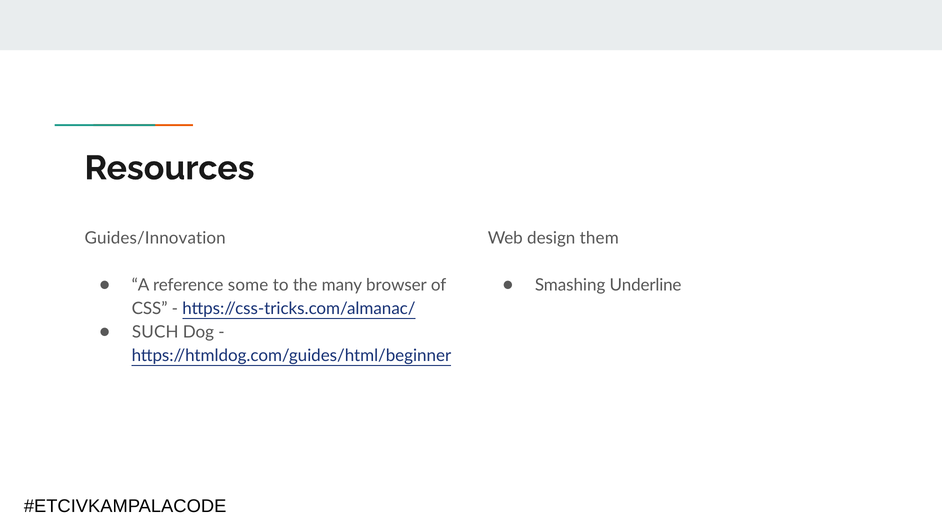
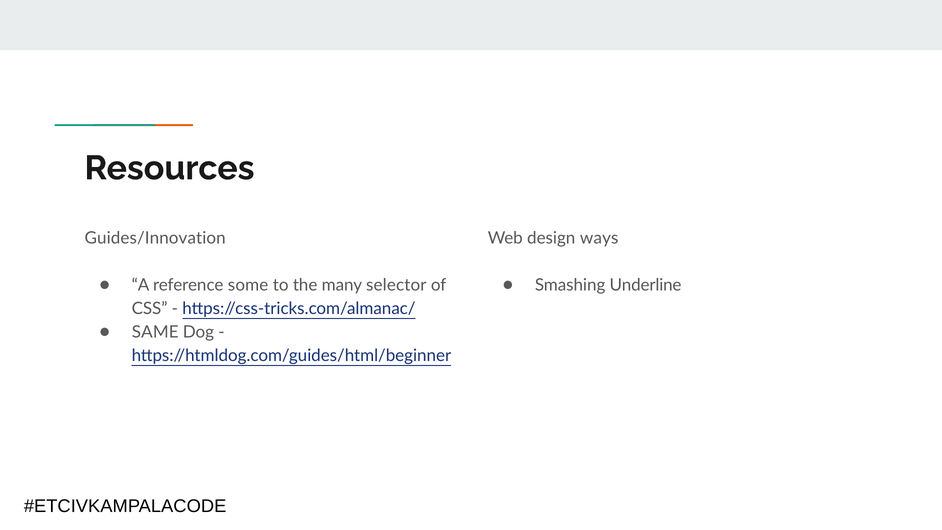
them: them -> ways (599, 238)
browser: browser -> selector (396, 285)
SUCH: SUCH -> SAME (155, 332)
